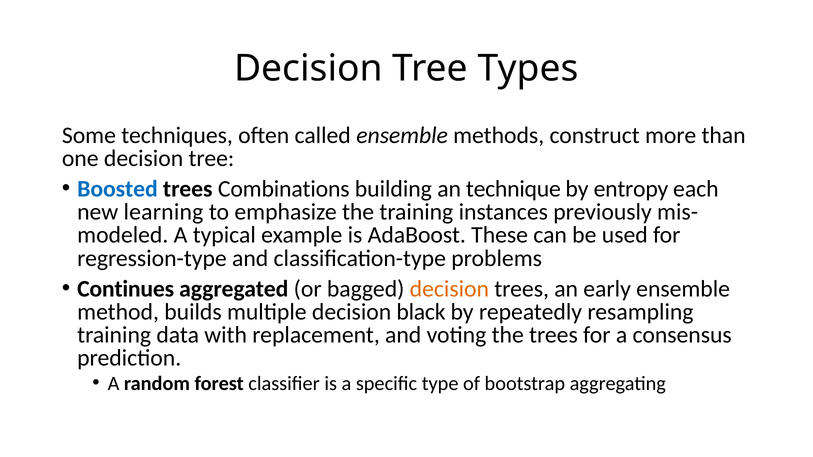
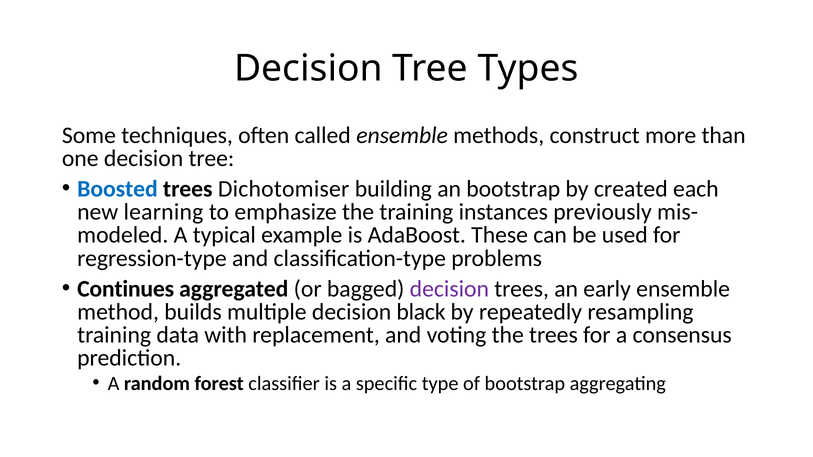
Combinations: Combinations -> Dichotomiser (284, 189)
an technique: technique -> bootstrap (513, 189)
entropy: entropy -> created (631, 189)
decision colour: orange -> purple (449, 289)
